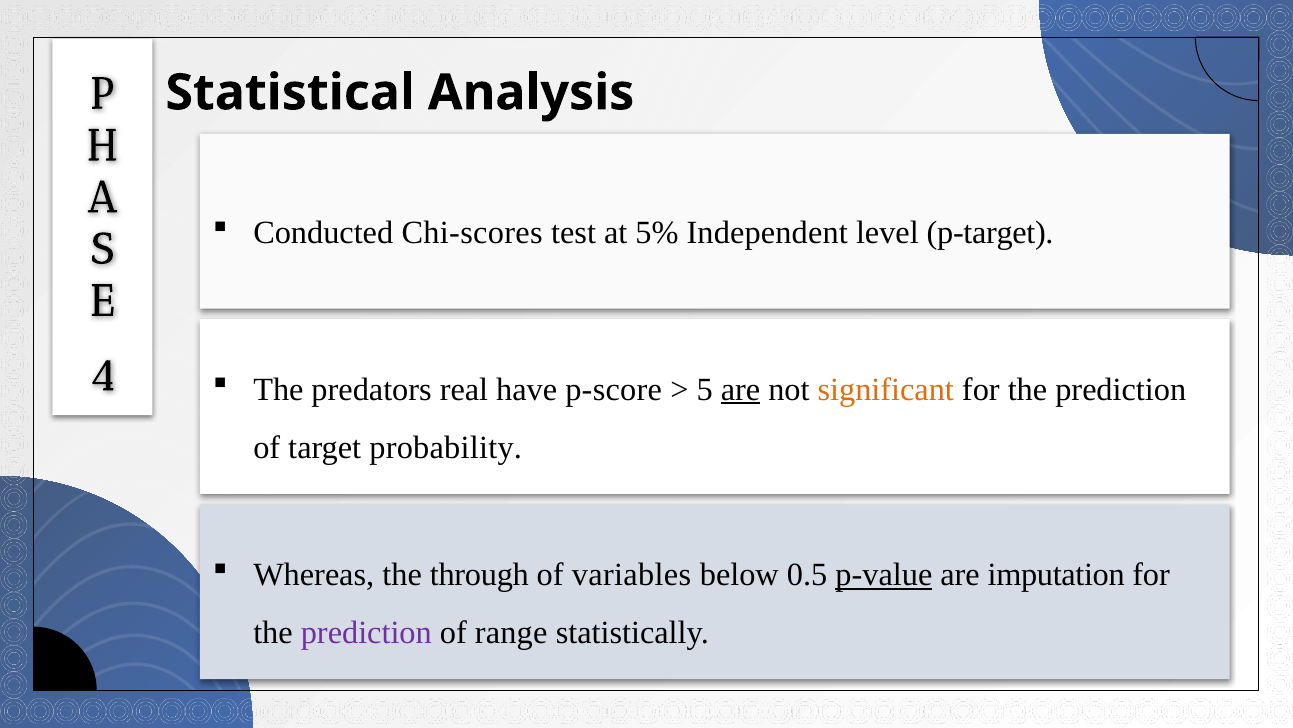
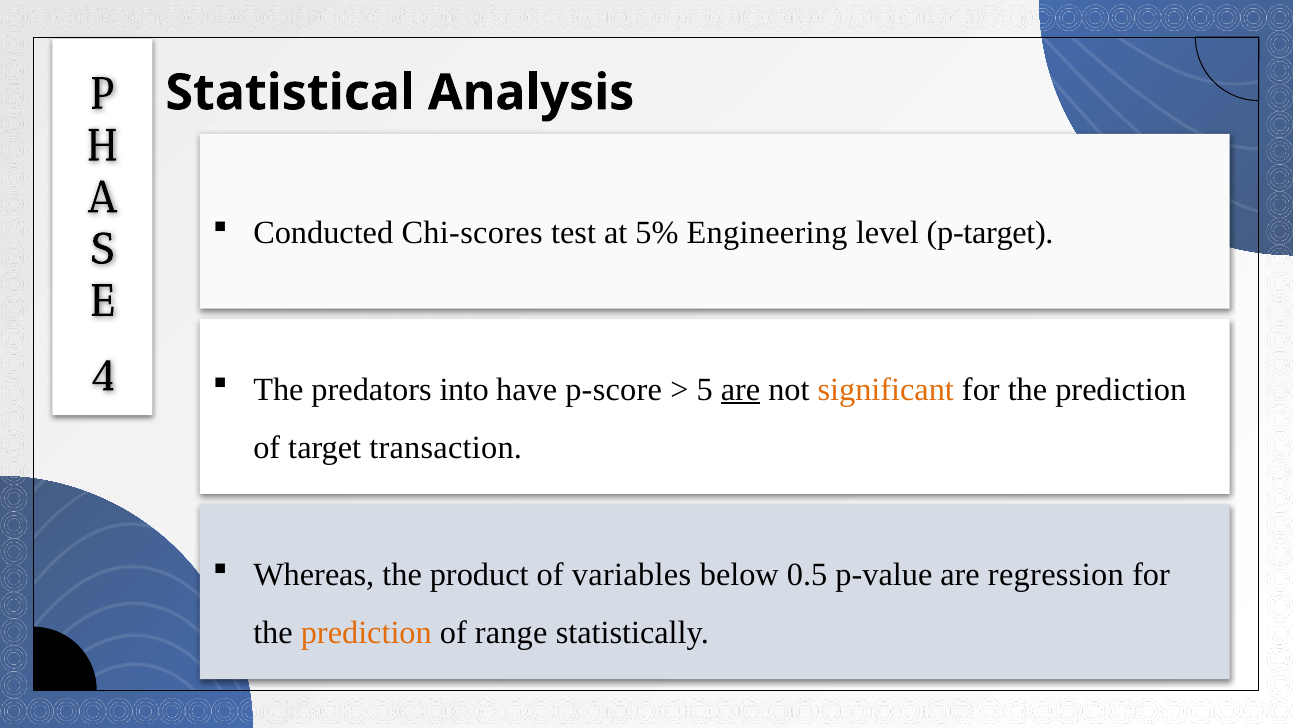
Independent: Independent -> Engineering (767, 233)
real: real -> into (464, 389)
probability: probability -> transaction (446, 447)
through: through -> product (479, 574)
p-value underline: present -> none (884, 574)
imputation: imputation -> regression (1056, 574)
prediction colour: purple -> orange (366, 632)
